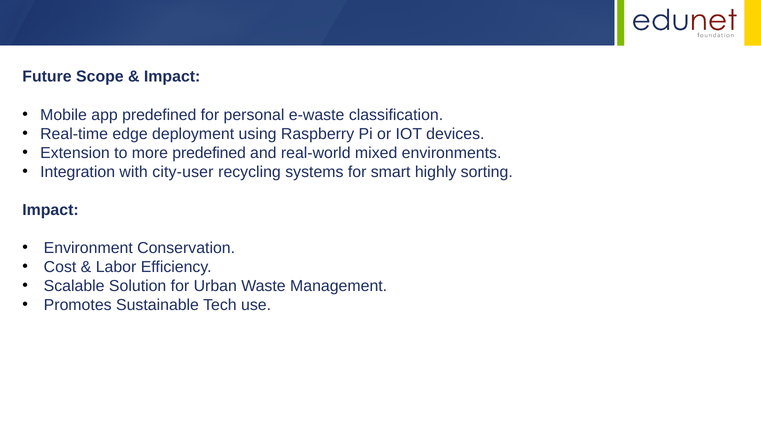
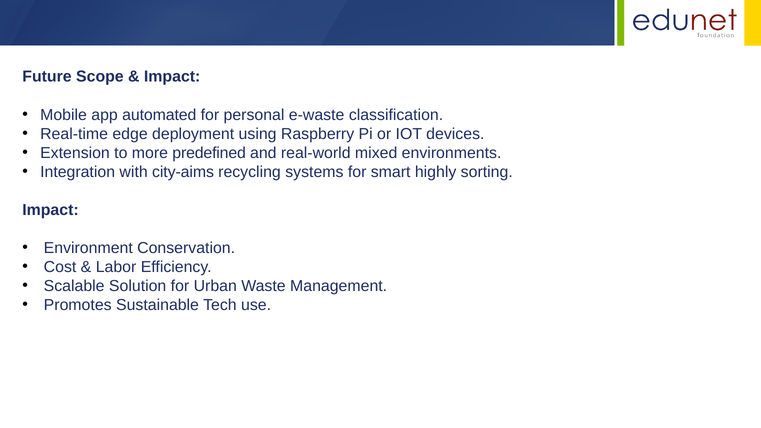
app predefined: predefined -> automated (159, 115)
city-user: city-user -> city-aims (183, 172)
